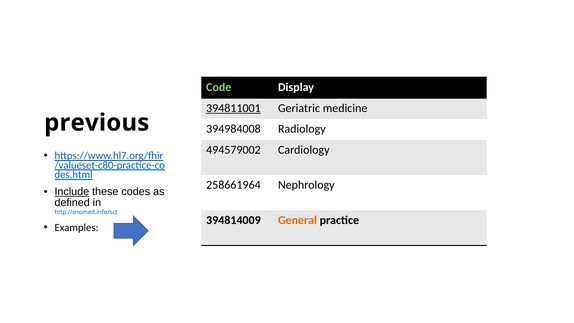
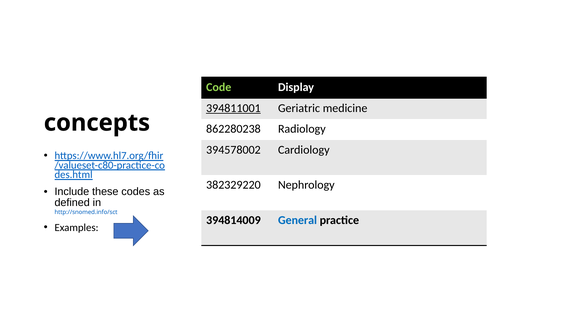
previous: previous -> concepts (97, 123)
394984008: 394984008 -> 862280238 (233, 129)
494579002: 494579002 -> 394578002 (233, 150)
258661964: 258661964 -> 382329220 (233, 185)
Include underline: present -> none (72, 192)
General colour: orange -> blue (298, 220)
